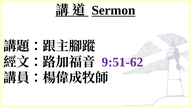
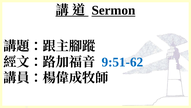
9:51-62 colour: purple -> blue (122, 62)
